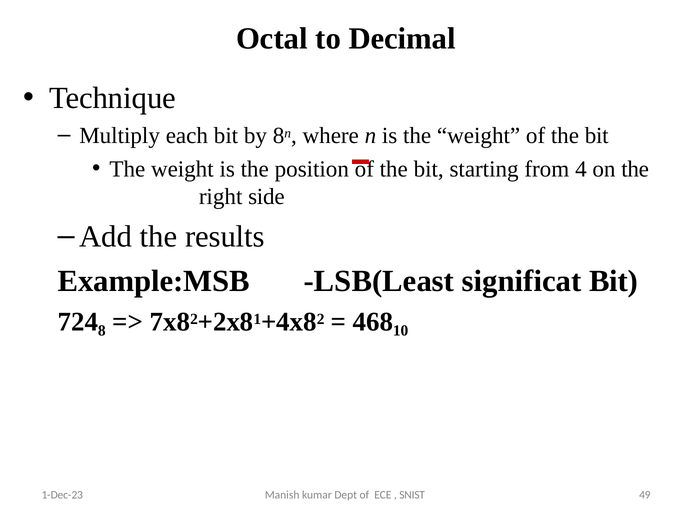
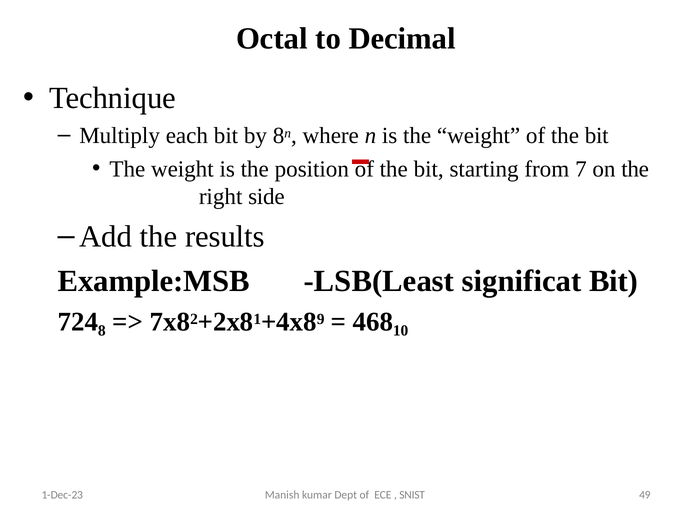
4: 4 -> 7 (581, 169)
2: 2 -> 9 (321, 319)
